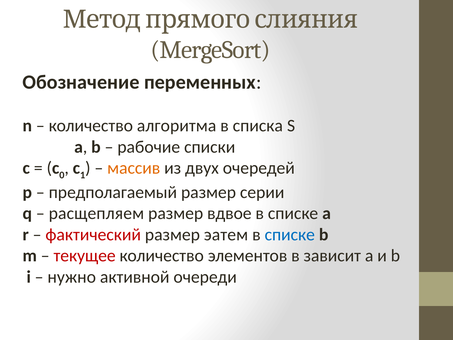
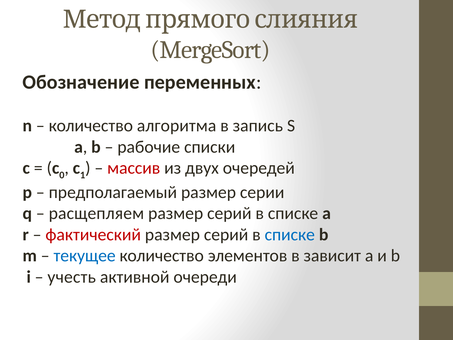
списка: списка -> запись (258, 126)
массив colour: orange -> red (134, 168)
вдвое: вдвое -> серий (229, 213)
эатем: эатем -> серий (226, 234)
текущее colour: red -> blue (85, 256)
нужно: нужно -> учесть (72, 277)
